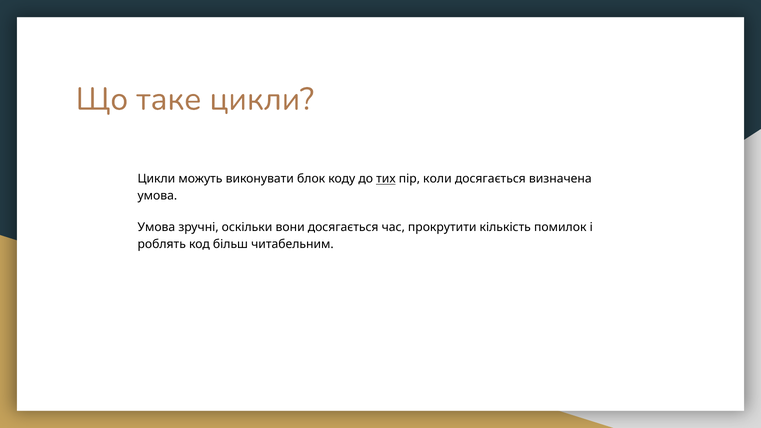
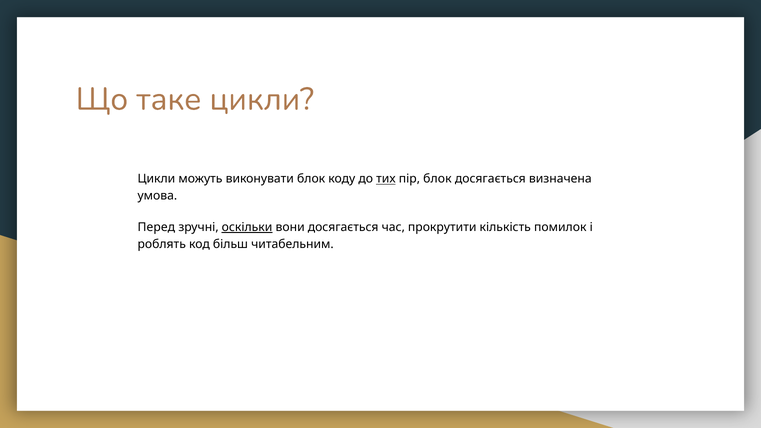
пір коли: коли -> блок (437, 179)
Умова: Умова -> Перед (156, 227)
оскільки underline: none -> present (247, 227)
